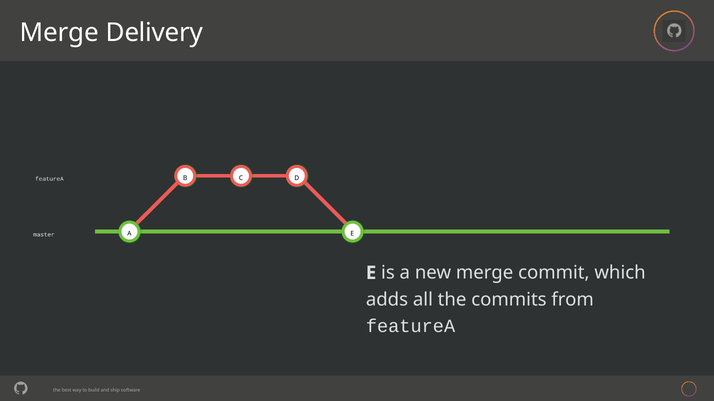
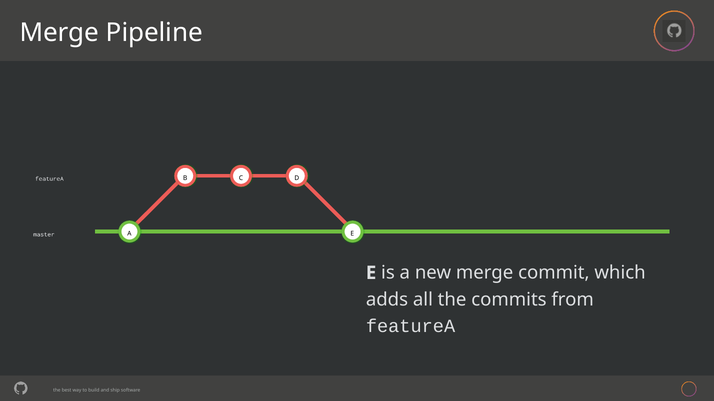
Delivery: Delivery -> Pipeline (154, 33)
